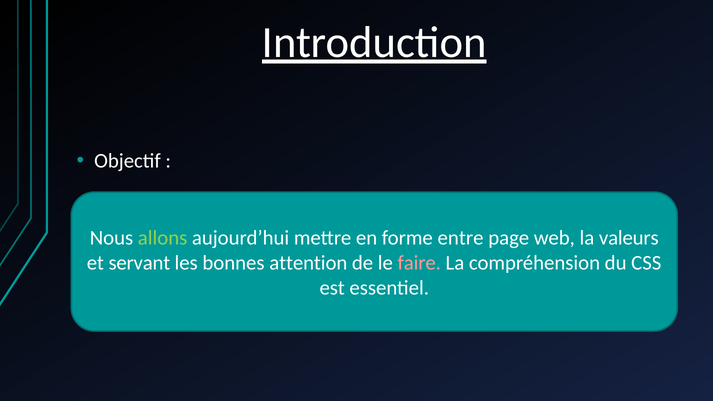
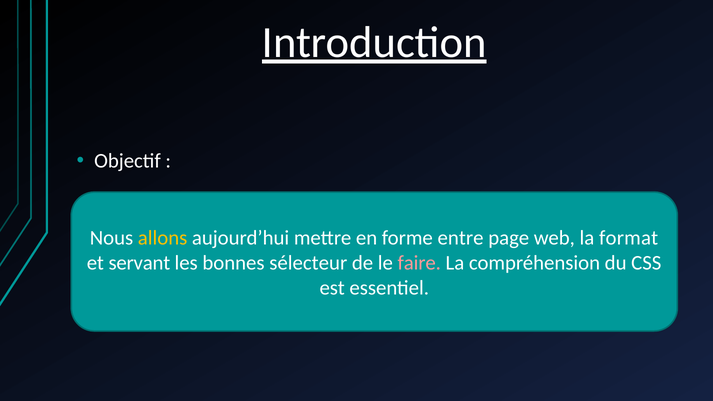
allons colour: light green -> yellow (163, 238)
valeurs: valeurs -> format (629, 238)
attention: attention -> sélecteur (308, 263)
